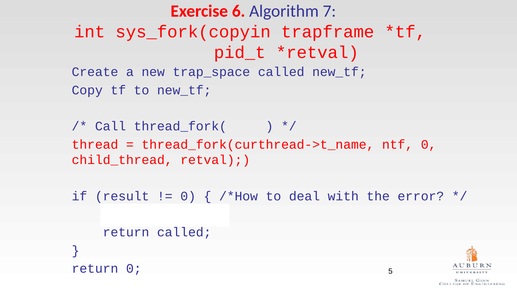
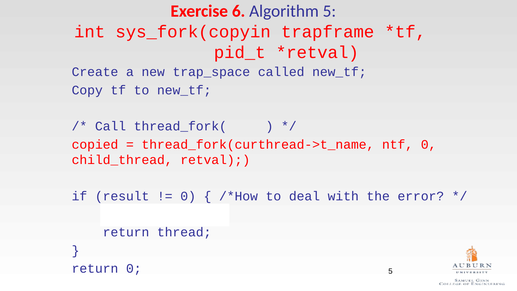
Algorithm 7: 7 -> 5 (329, 11)
thread: thread -> copied (95, 144)
return called: called -> thread (184, 232)
